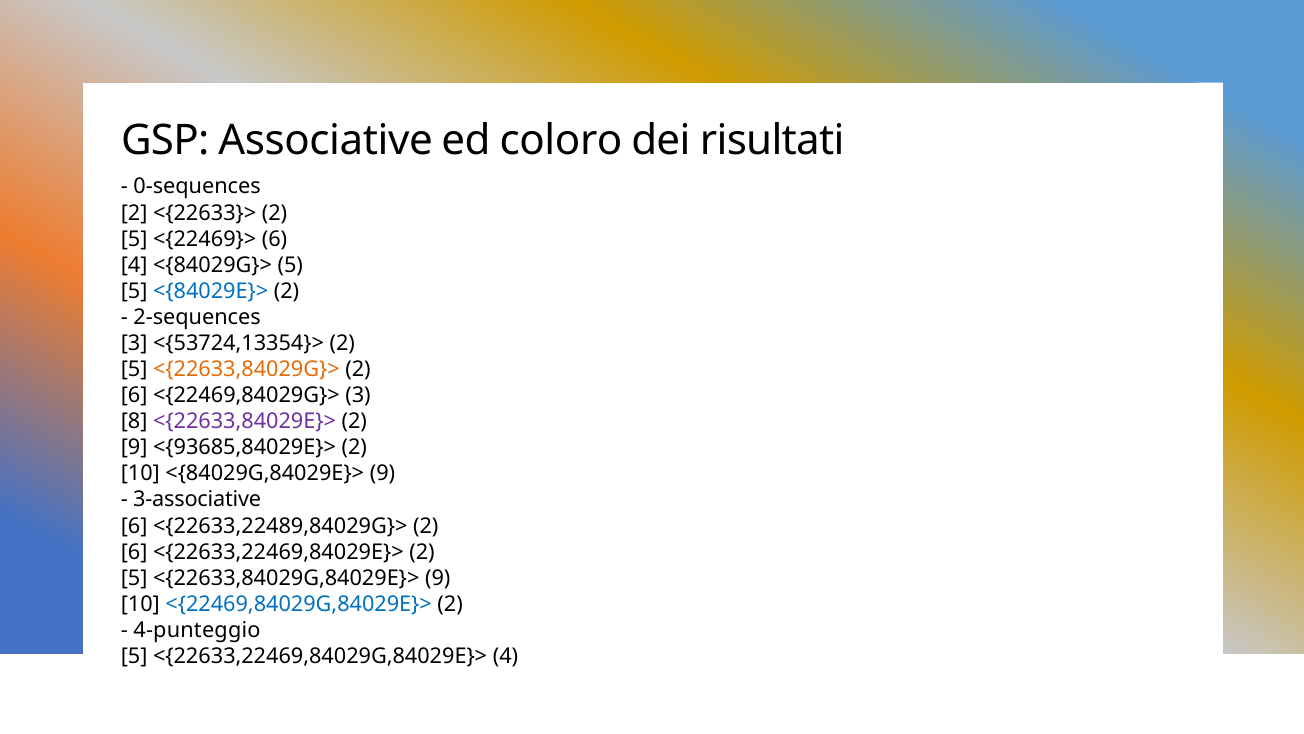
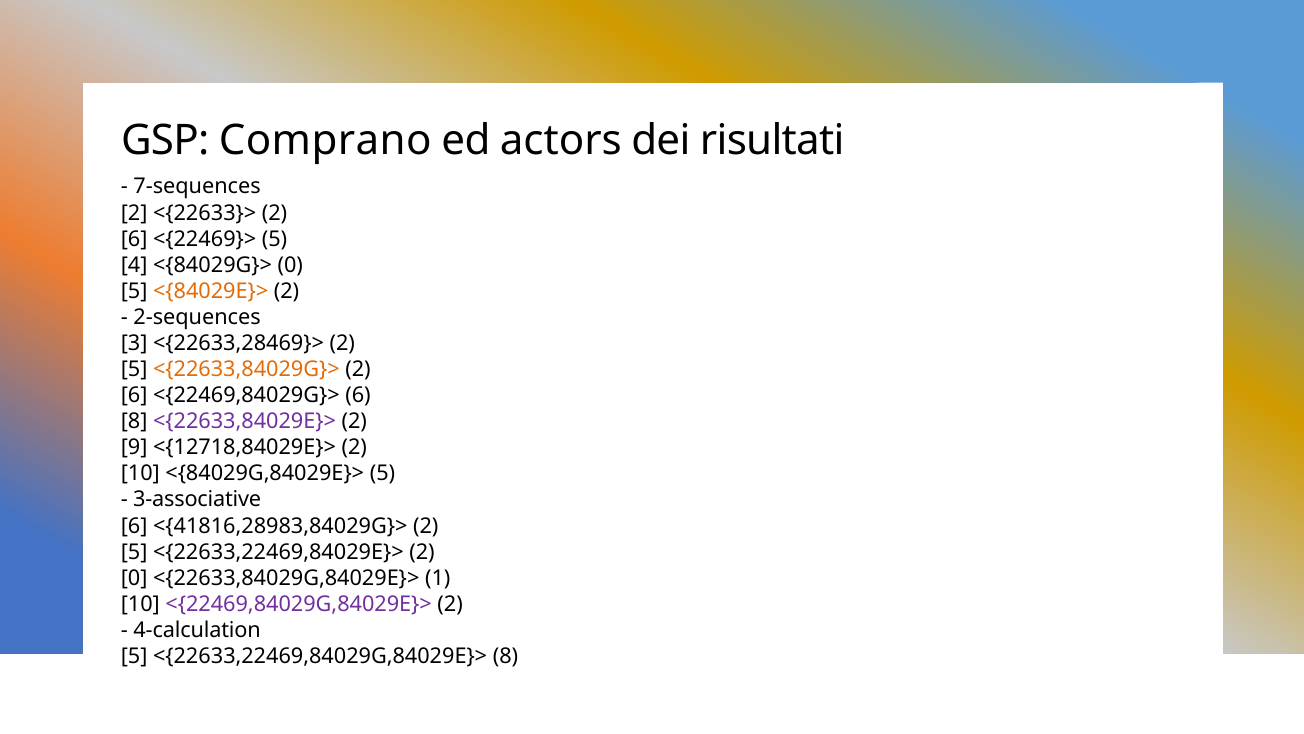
Associative: Associative -> Comprano (325, 141)
coloro: coloro -> actors (561, 141)
0-sequences: 0-sequences -> 7-sequences (197, 187)
5: 5 -> 6 (134, 239)
<{22469}> 6: 6 -> 5 (275, 239)
<{84029G}> 5: 5 -> 0 (290, 265)
<{84029E}> colour: blue -> orange (211, 291)
<{53724,13354}>: <{53724,13354}> -> <{22633,28469}> (239, 343)
<{22469,84029G}> 3: 3 -> 6 (358, 395)
<{93685,84029E}>: <{93685,84029E}> -> <{12718,84029E}> (245, 447)
<{84029G,84029E}> 9: 9 -> 5 (382, 473)
<{22633,22489,84029G}>: <{22633,22489,84029G}> -> <{41816,28983,84029G}> (280, 525)
6: 6 -> 5 (134, 552)
5: 5 -> 0 (134, 578)
<{22633,84029G,84029E}> 9: 9 -> 1 (438, 578)
<{22469,84029G,84029E}> colour: blue -> purple (299, 604)
4-punteggio: 4-punteggio -> 4-calculation (197, 630)
<{22633,22469,84029G,84029E}> 4: 4 -> 8 (505, 656)
